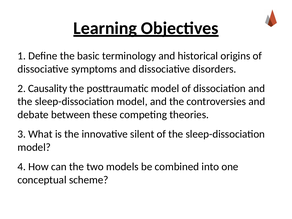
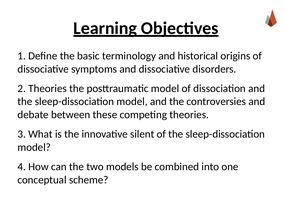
2 Causality: Causality -> Theories (48, 88)
